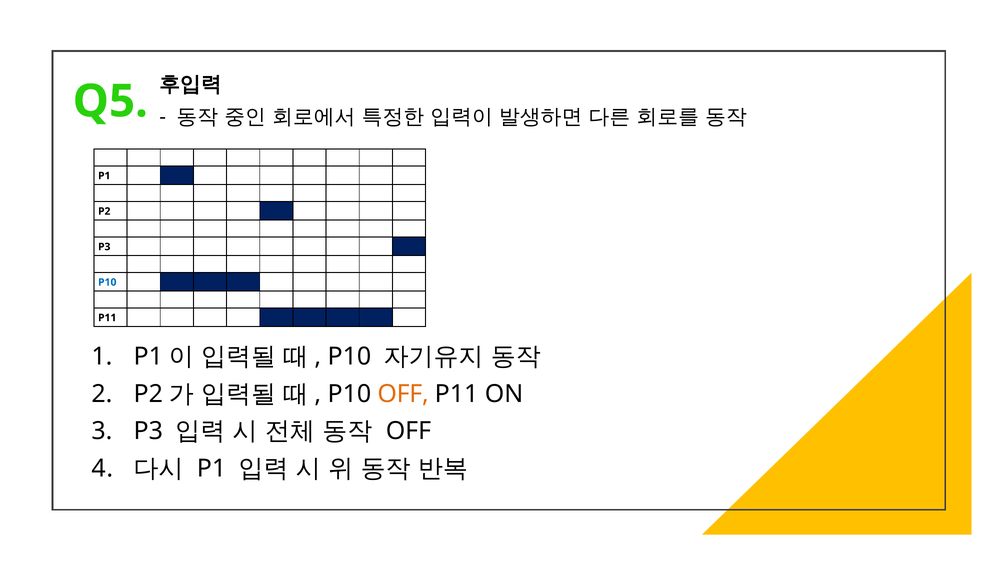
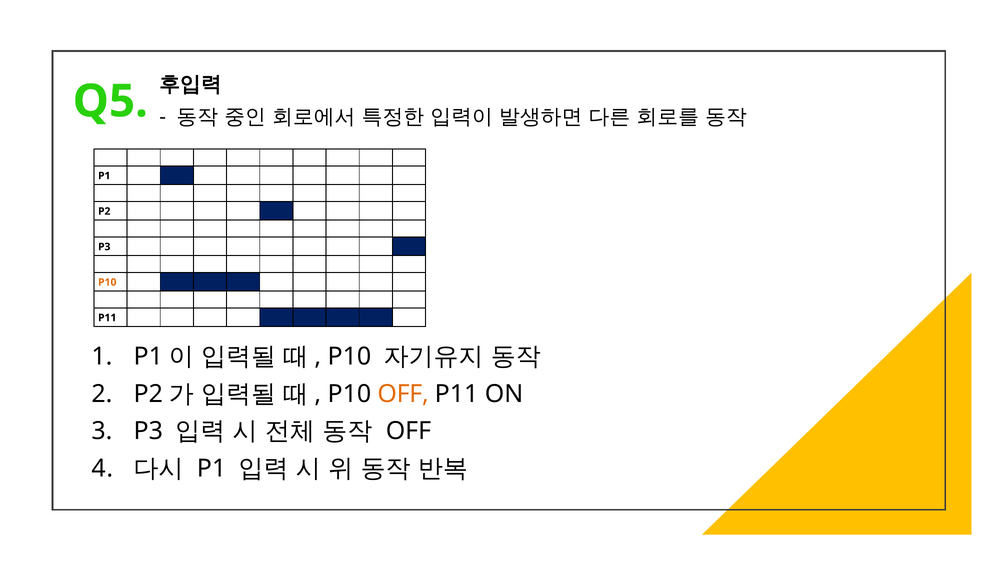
P10 colour: blue -> orange (107, 282)
